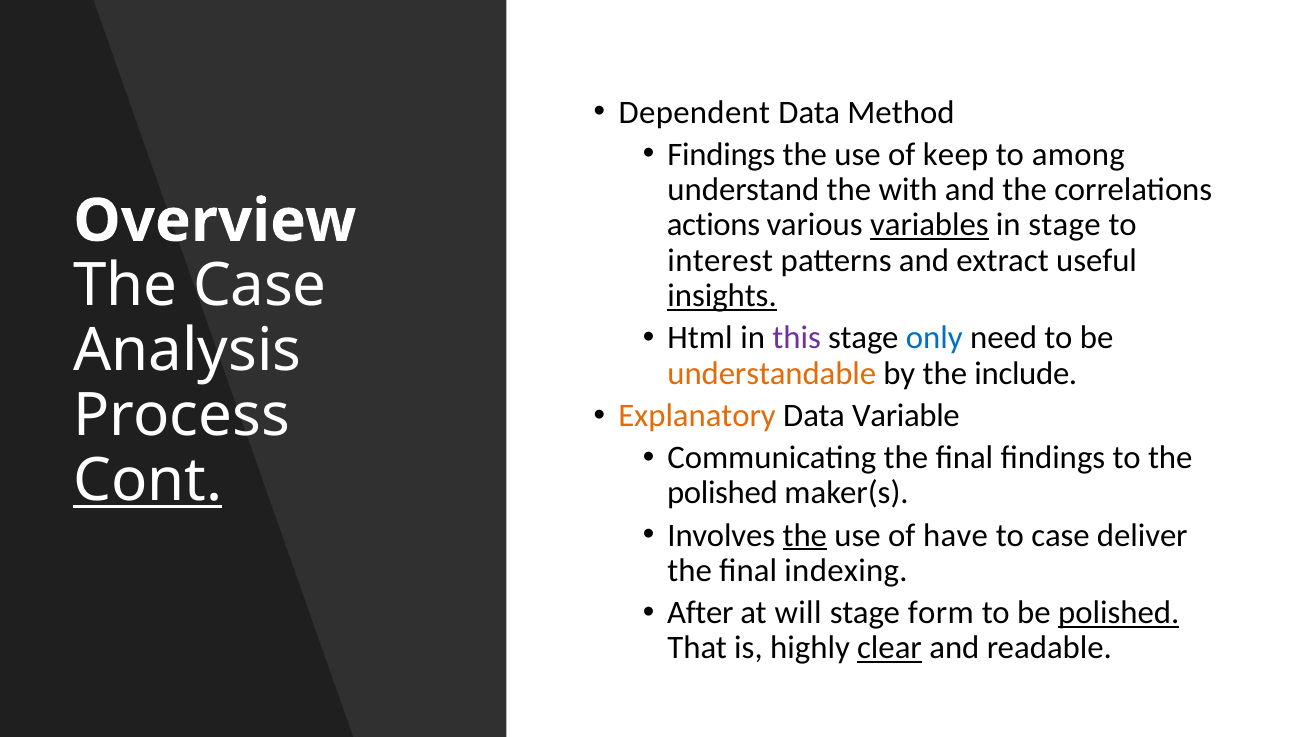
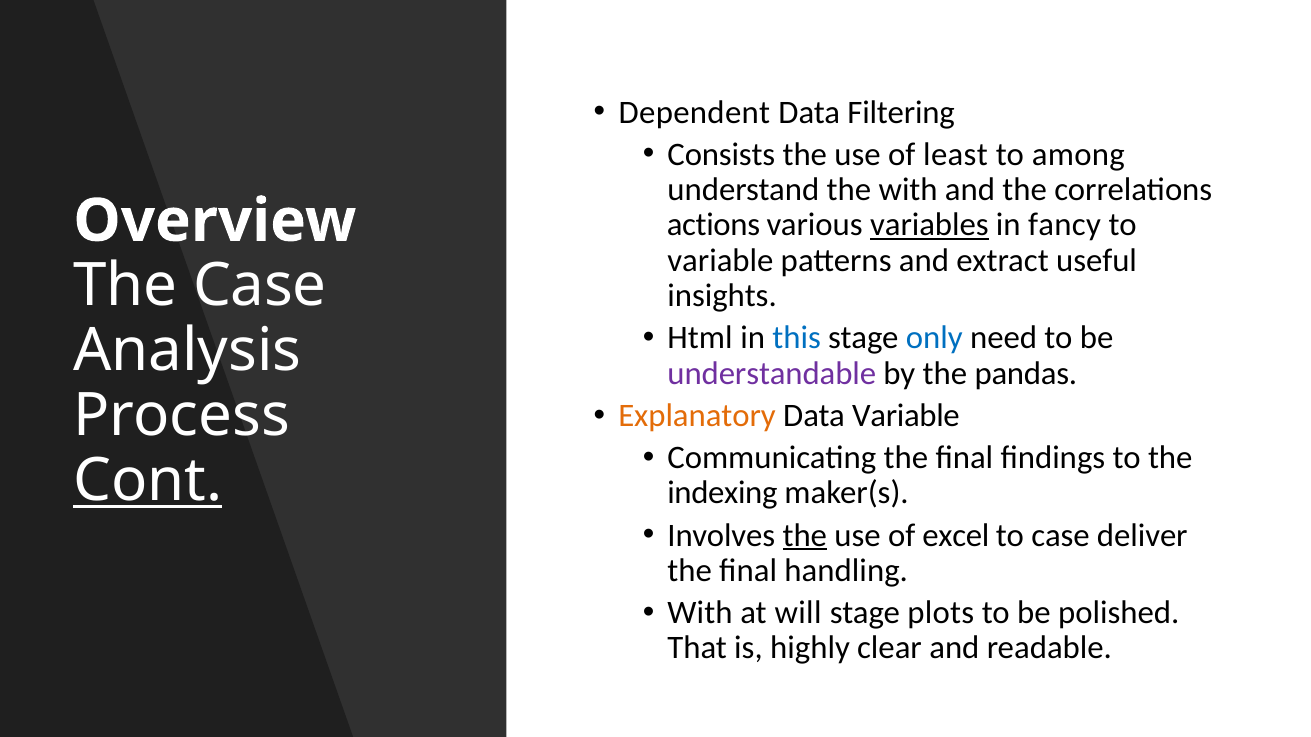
Method: Method -> Filtering (901, 112)
Findings: Findings -> Consists (721, 154)
keep: keep -> least (956, 154)
in stage: stage -> fancy (1065, 225)
interest: interest -> variable (720, 261)
insights underline: present -> none (722, 296)
this colour: purple -> blue (797, 338)
understandable colour: orange -> purple (772, 374)
include: include -> pandas (1026, 374)
polished: polished -> indexing (722, 493)
have: have -> excel (956, 536)
indexing: indexing -> handling (846, 571)
After: After -> With (700, 613)
form: form -> plots (941, 613)
polished underline: present -> none (1119, 613)
clear underline: present -> none (890, 648)
